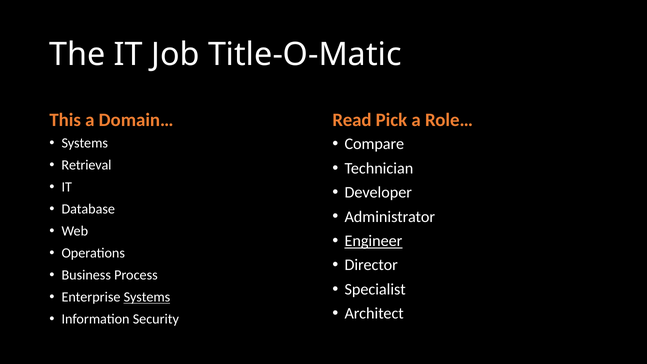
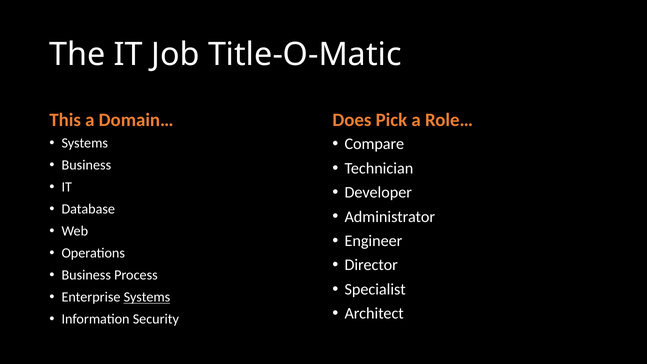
Read: Read -> Does (352, 120)
Retrieval: Retrieval -> Business (86, 165)
Engineer underline: present -> none (373, 241)
